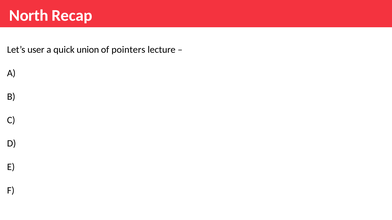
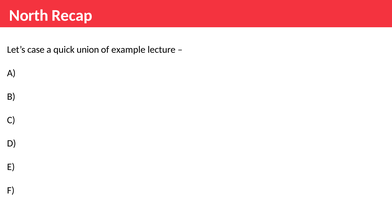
user: user -> case (36, 50)
pointers: pointers -> example (128, 50)
